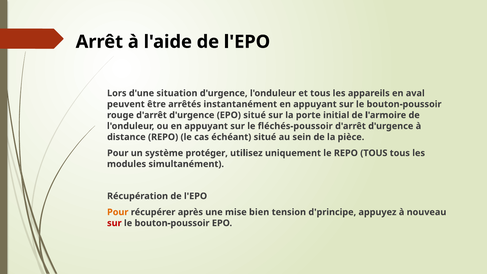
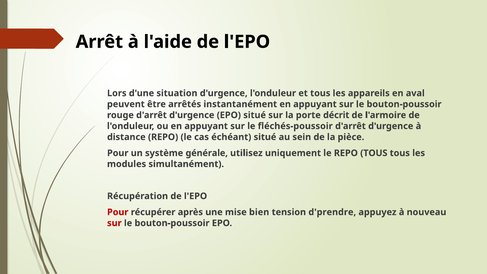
initial: initial -> décrit (336, 115)
protéger: protéger -> générale (207, 153)
Pour colour: orange -> red (118, 212)
d'principe: d'principe -> d'prendre (332, 212)
